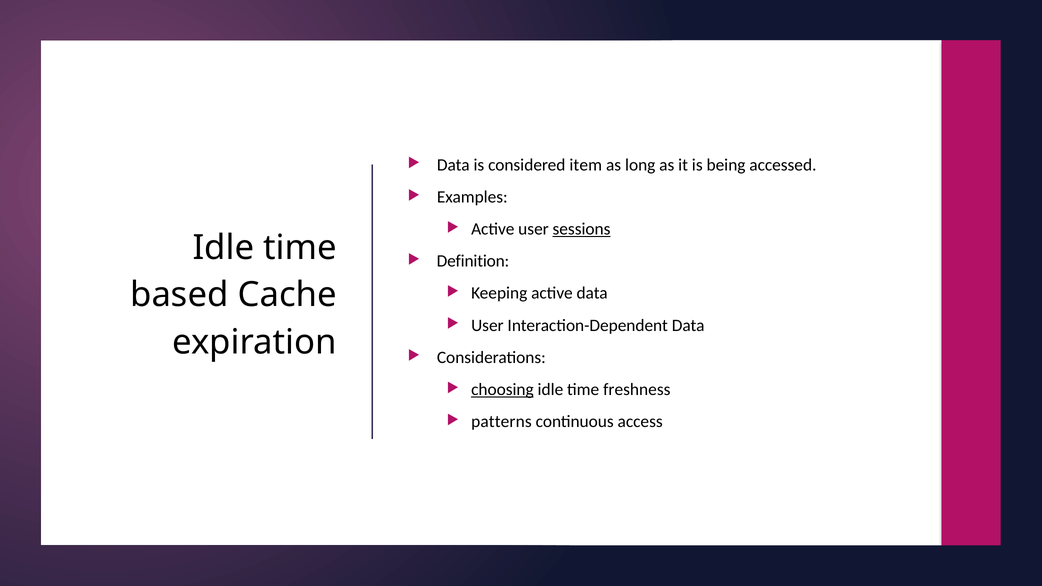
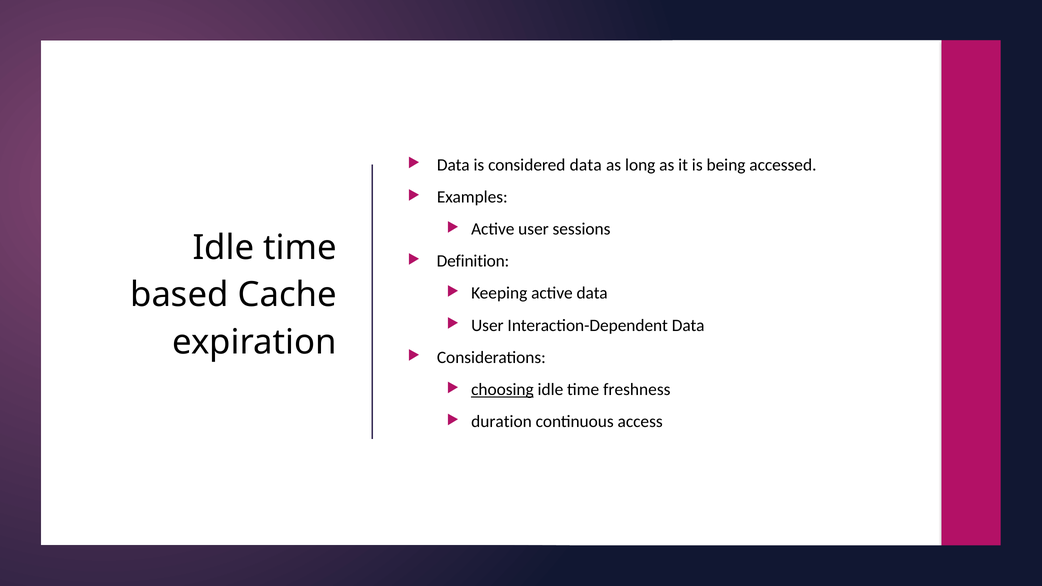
considered item: item -> data (586, 165)
sessions underline: present -> none (582, 229)
patterns: patterns -> duration (501, 422)
